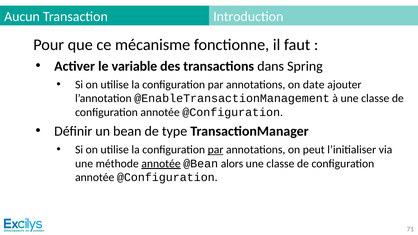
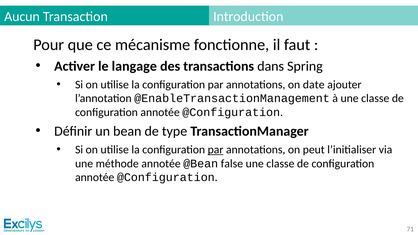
variable: variable -> langage (134, 66)
annotée underline: present -> none (161, 164)
alors: alors -> false (232, 164)
